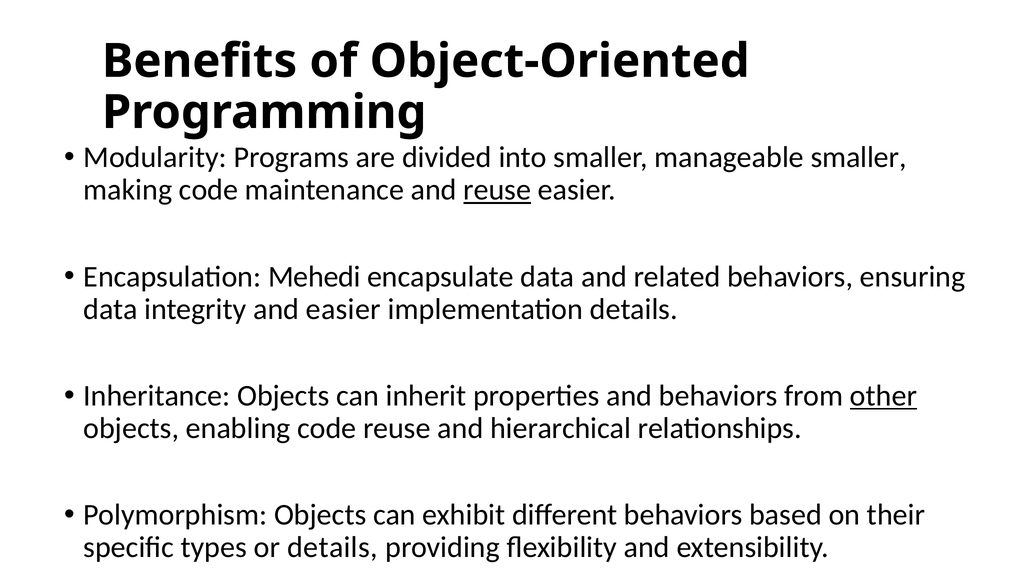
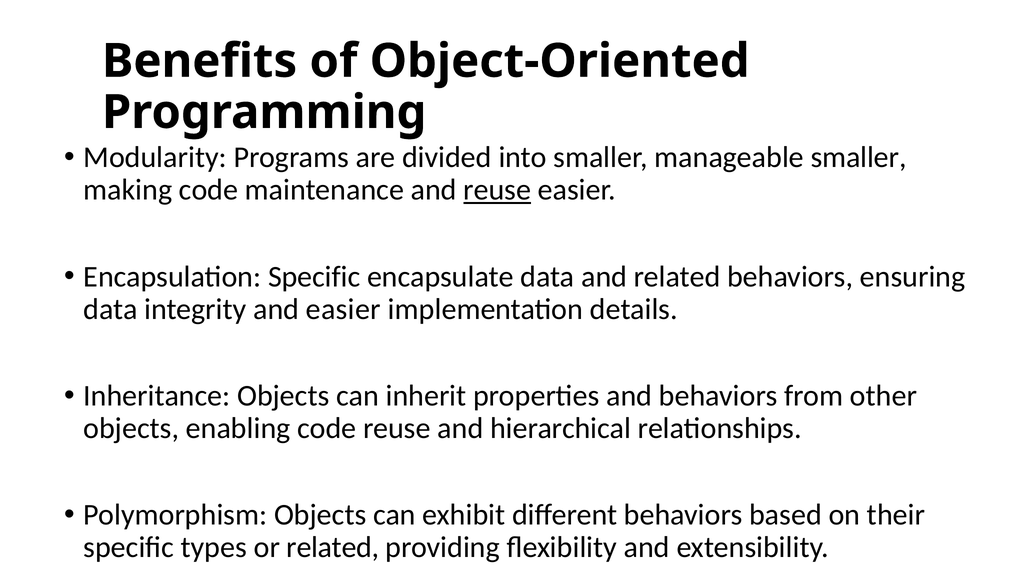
Encapsulation Mehedi: Mehedi -> Specific (314, 276)
other underline: present -> none (884, 395)
or details: details -> related (333, 547)
